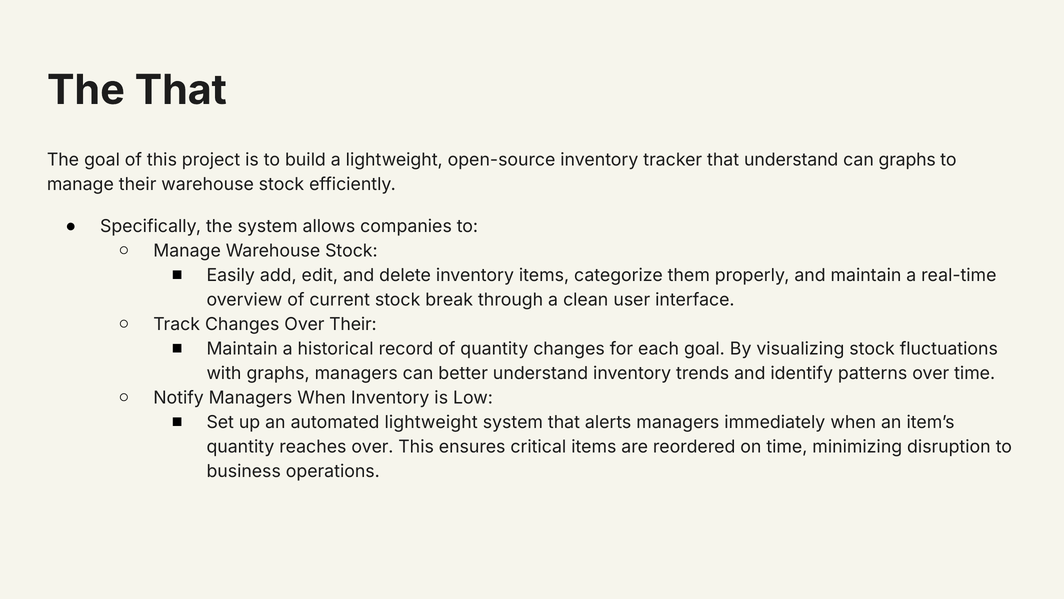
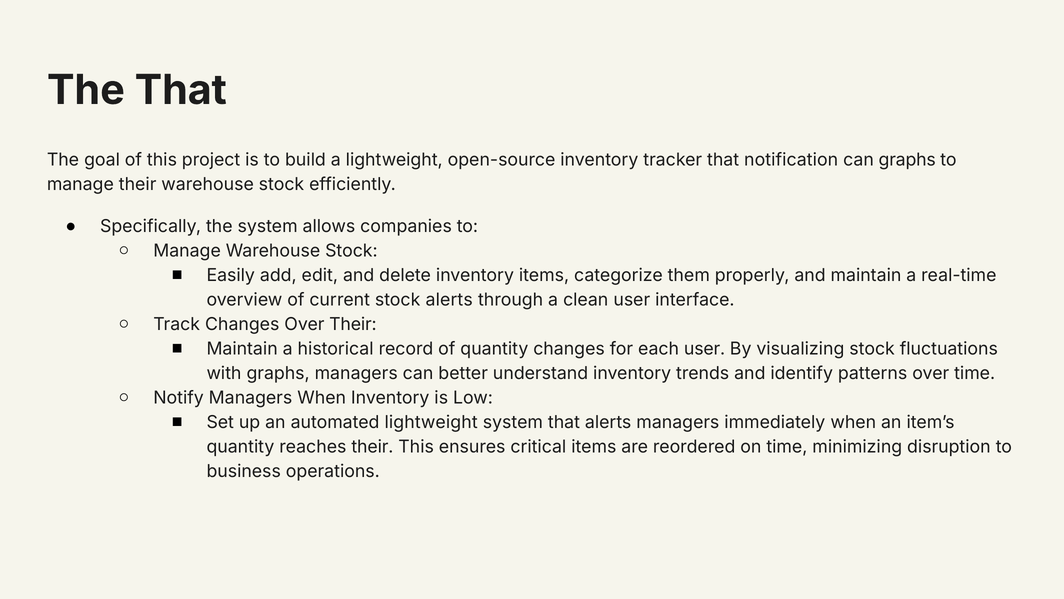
that understand: understand -> notification (791, 160)
stock break: break -> alerts (449, 300)
each goal: goal -> user (705, 349)
reaches over: over -> their (372, 447)
